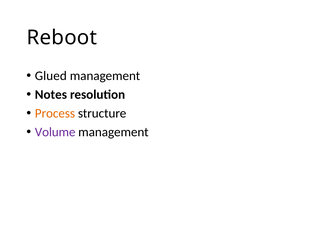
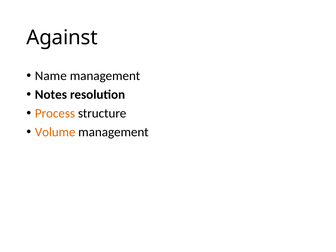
Reboot: Reboot -> Against (62, 38)
Glued: Glued -> Name (51, 76)
Volume colour: purple -> orange (55, 132)
